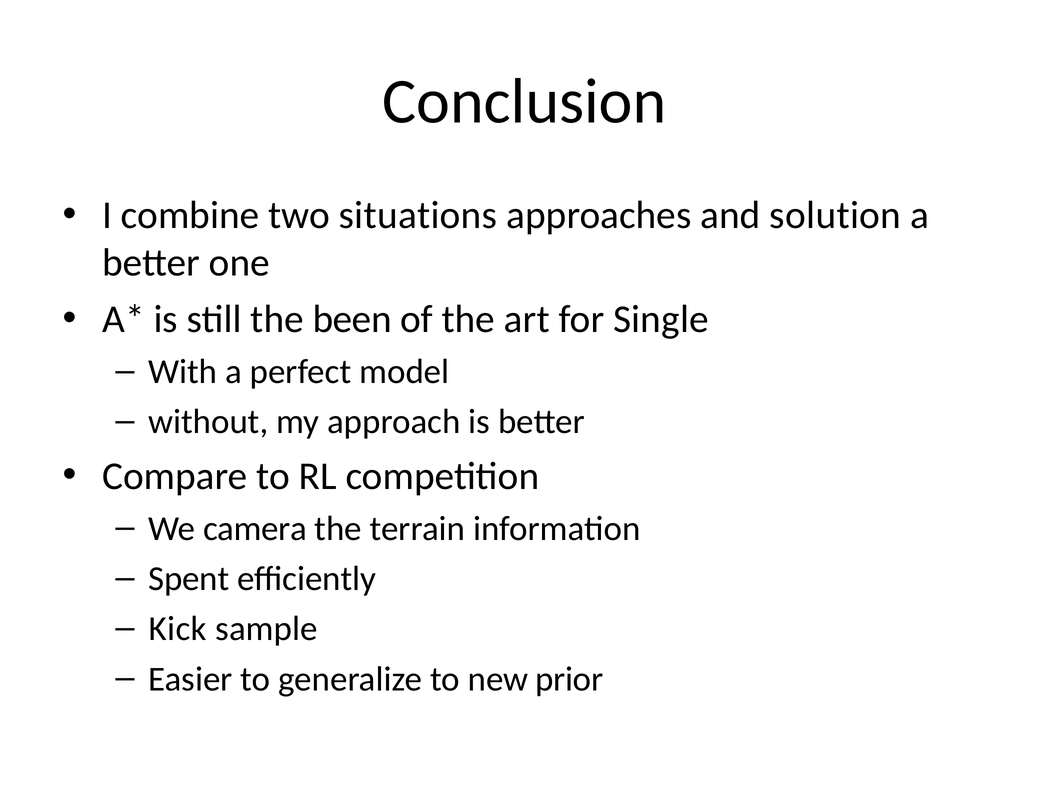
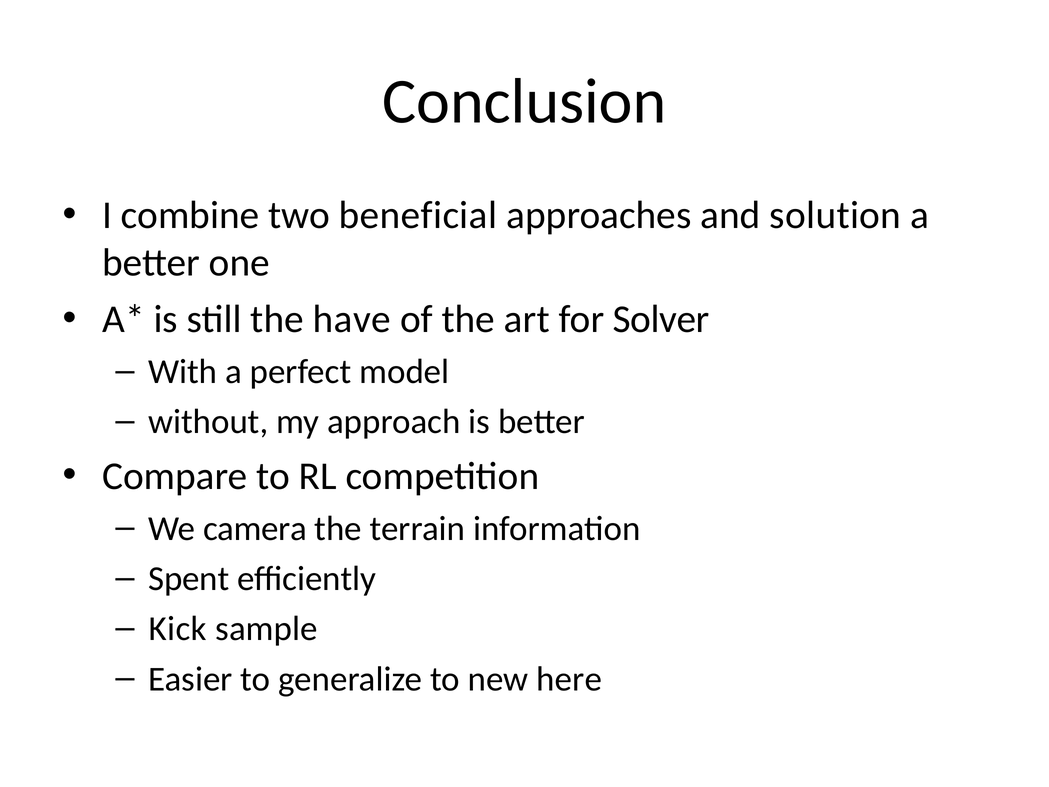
situations: situations -> beneficial (418, 215)
been: been -> have (352, 319)
Single: Single -> Solver (661, 319)
prior: prior -> here (569, 679)
